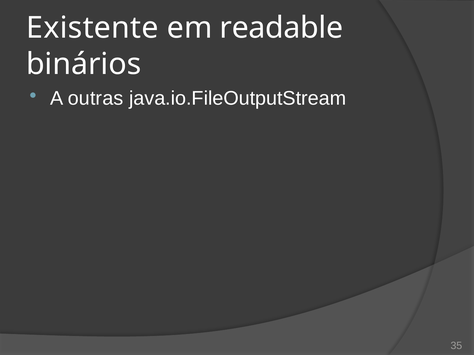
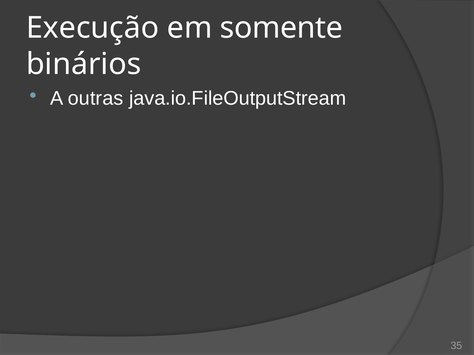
Existente: Existente -> Execução (93, 28)
readable: readable -> somente (281, 28)
